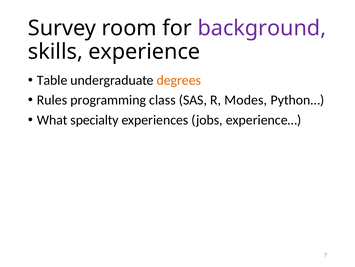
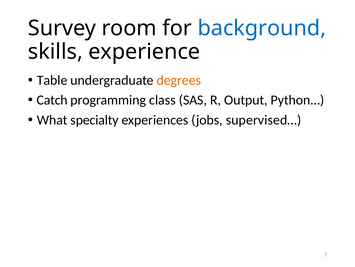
background colour: purple -> blue (262, 28)
Rules: Rules -> Catch (52, 100)
Modes: Modes -> Output (246, 100)
experience…: experience… -> supervised… (264, 120)
